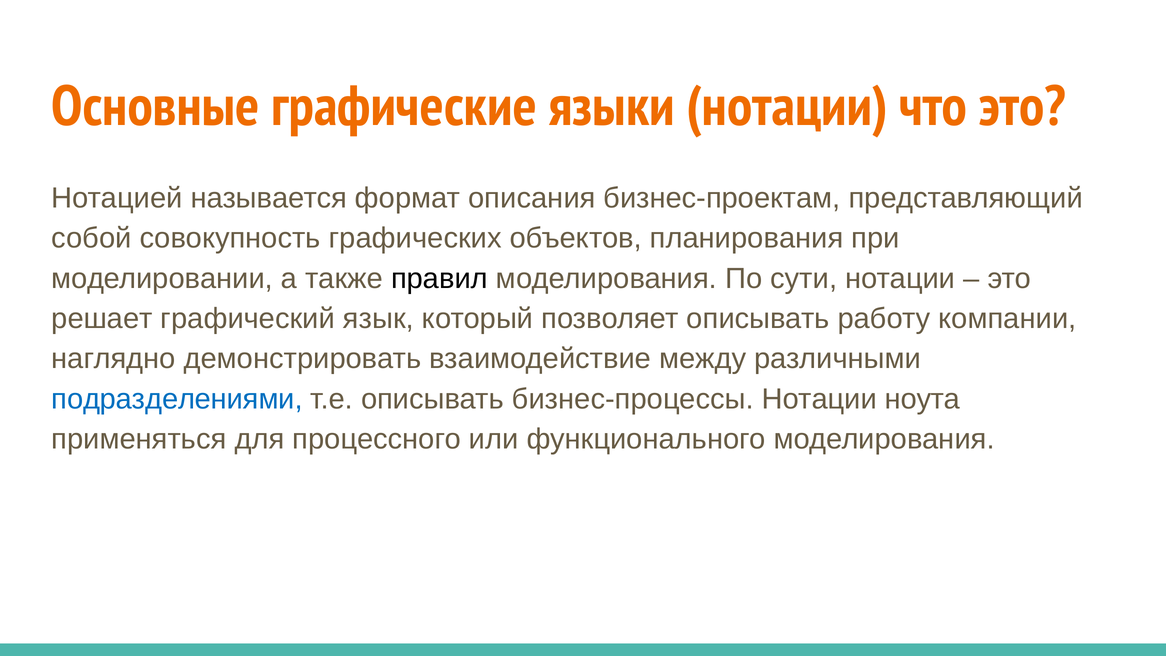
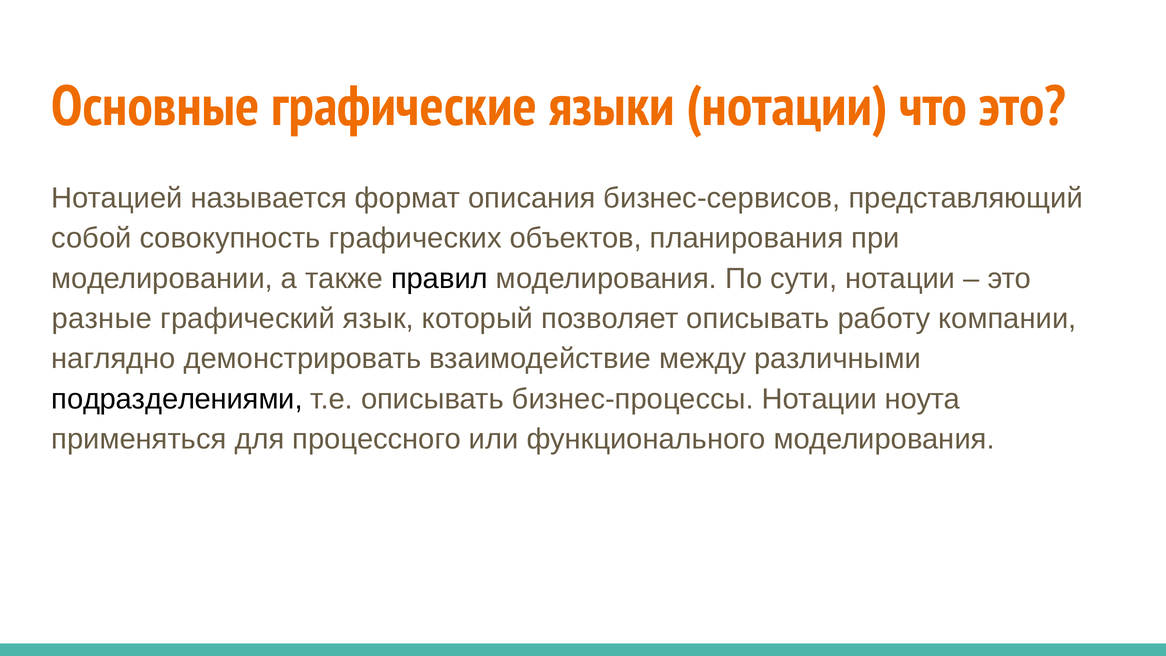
бизнес-проектам: бизнес-проектам -> бизнес-сервисов (722, 198)
решает: решает -> разные (102, 319)
подразделениями colour: blue -> black (177, 399)
